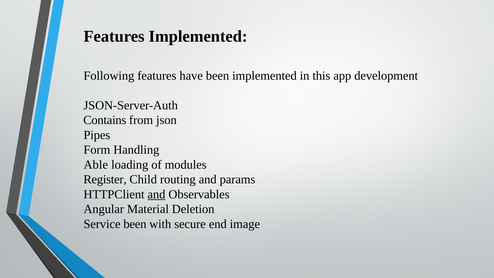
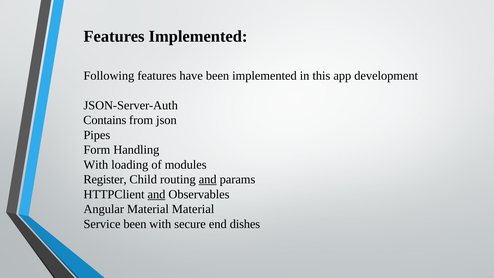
Able: Able -> With (96, 165)
and underline: none -> present (208, 179)
Material Deletion: Deletion -> Material (193, 209)
image: image -> dishes (245, 224)
